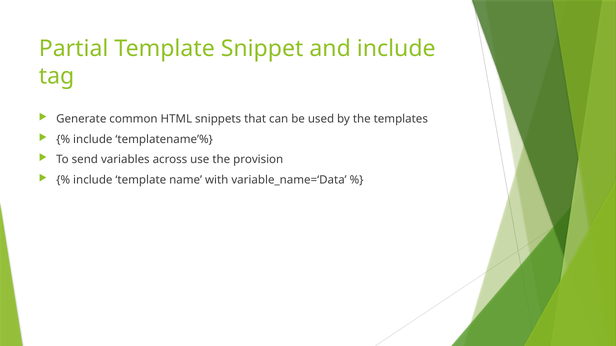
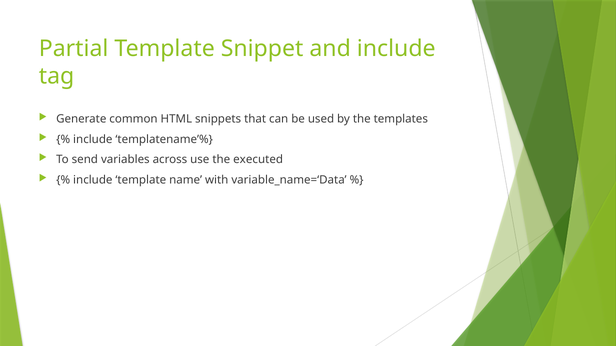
provision: provision -> executed (258, 160)
